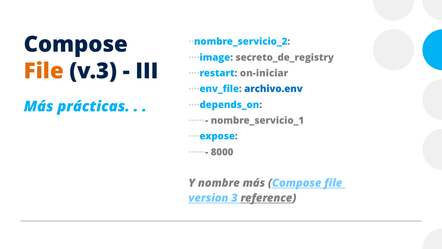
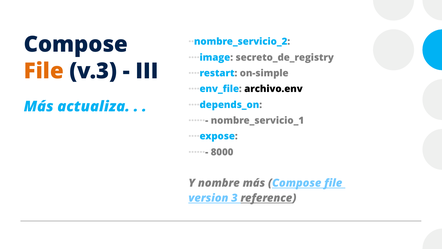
on-iniciar: on-iniciar -> on-simple (264, 73)
archivo.env colour: blue -> black (273, 89)
prácticas: prácticas -> actualiza (94, 107)
